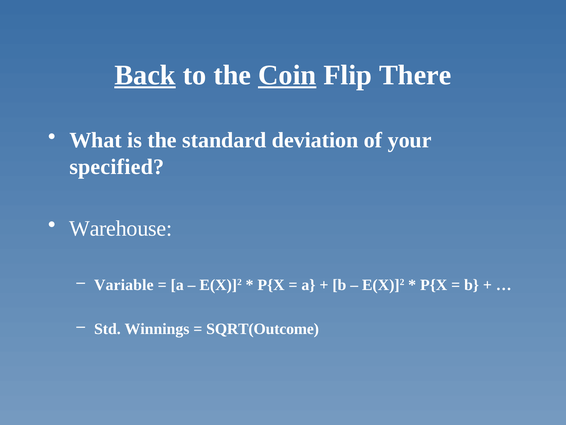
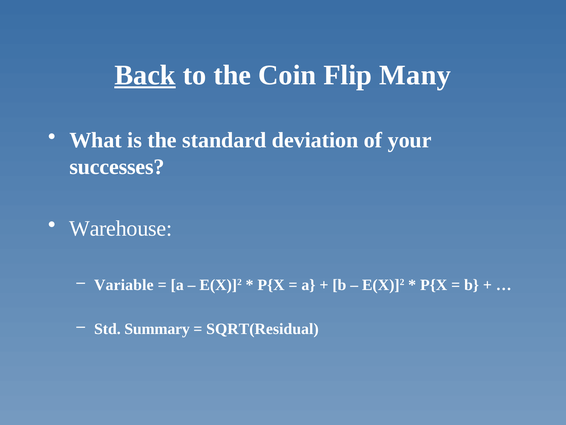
Coin underline: present -> none (287, 75)
There: There -> Many (415, 75)
specified: specified -> successes (117, 167)
Winnings: Winnings -> Summary (157, 329)
SQRT(Outcome: SQRT(Outcome -> SQRT(Residual (262, 329)
